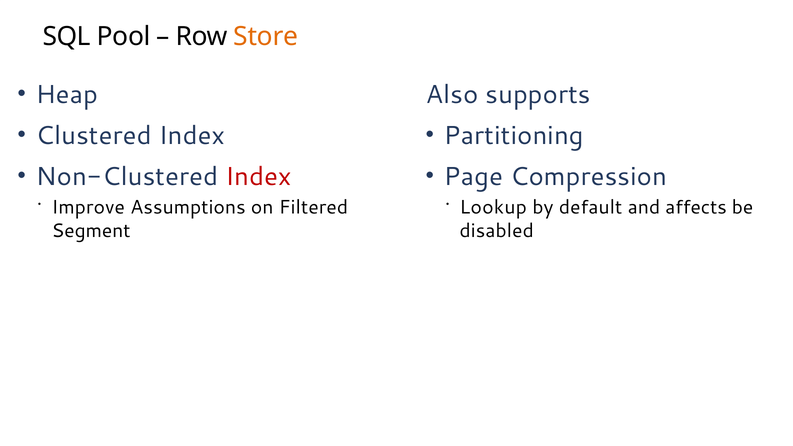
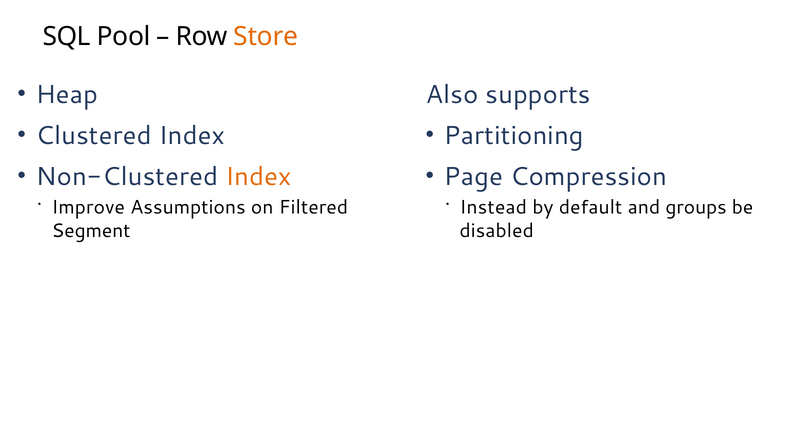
Index colour: red -> orange (258, 177)
Lookup: Lookup -> Instead (493, 207)
affects: affects -> groups (696, 207)
